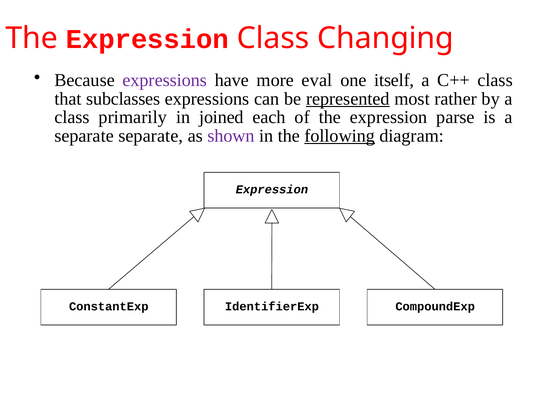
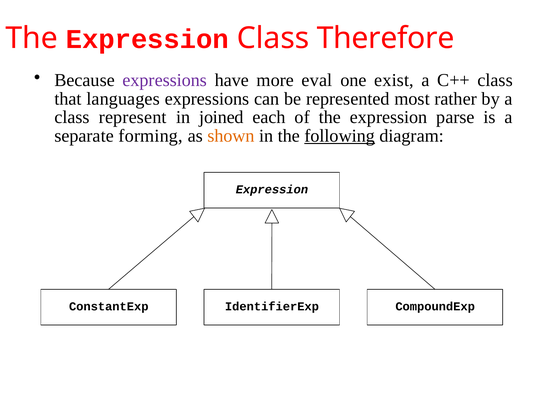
Changing: Changing -> Therefore (386, 38)
itself: itself -> exist (394, 80)
subclasses: subclasses -> languages (123, 99)
represented underline: present -> none (348, 99)
primarily: primarily -> represent (133, 117)
separate separate: separate -> forming (151, 136)
shown colour: purple -> orange (231, 136)
